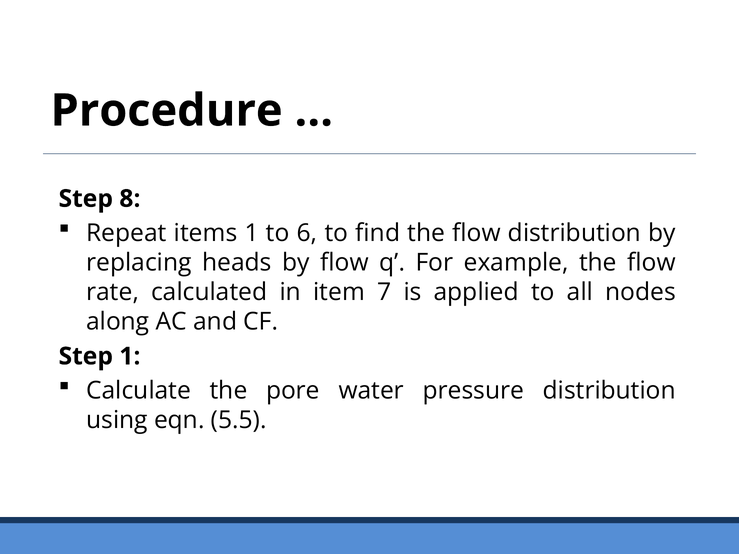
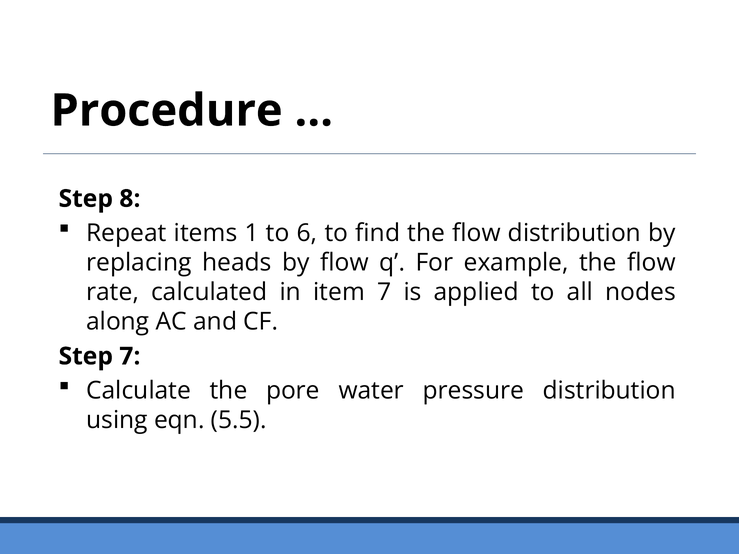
Step 1: 1 -> 7 (130, 356)
